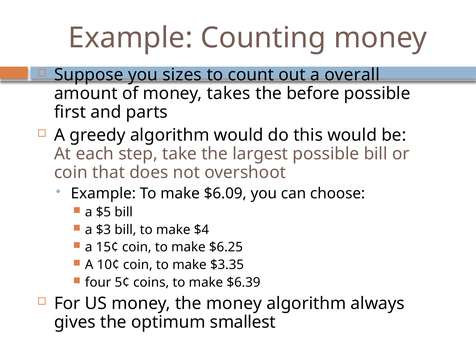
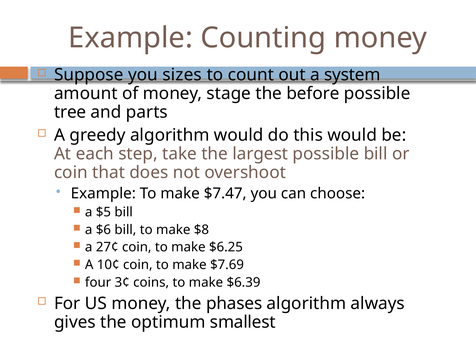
overall: overall -> system (352, 75)
takes: takes -> stage (229, 94)
first: first -> tree (70, 112)
$6.09: $6.09 -> $7.47 (225, 193)
$3: $3 -> $6 (103, 230)
$4: $4 -> $8 (201, 230)
15¢: 15¢ -> 27¢ (107, 247)
$3.35: $3.35 -> $7.69 (227, 265)
5¢: 5¢ -> 3¢ (122, 282)
the money: money -> phases (234, 303)
